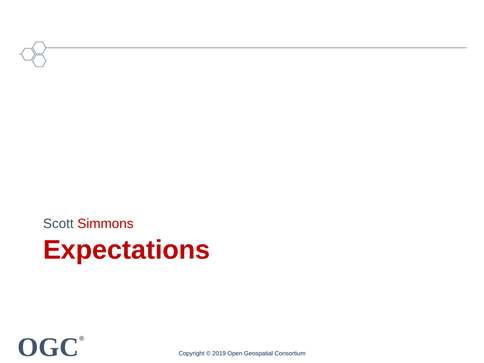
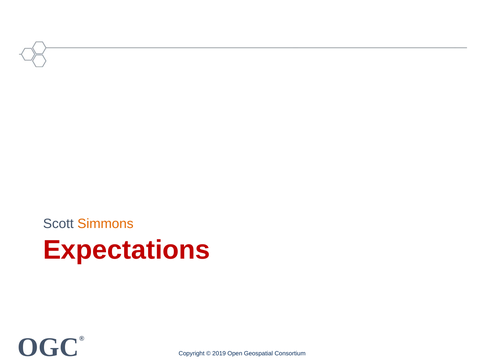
Simmons colour: red -> orange (105, 224)
